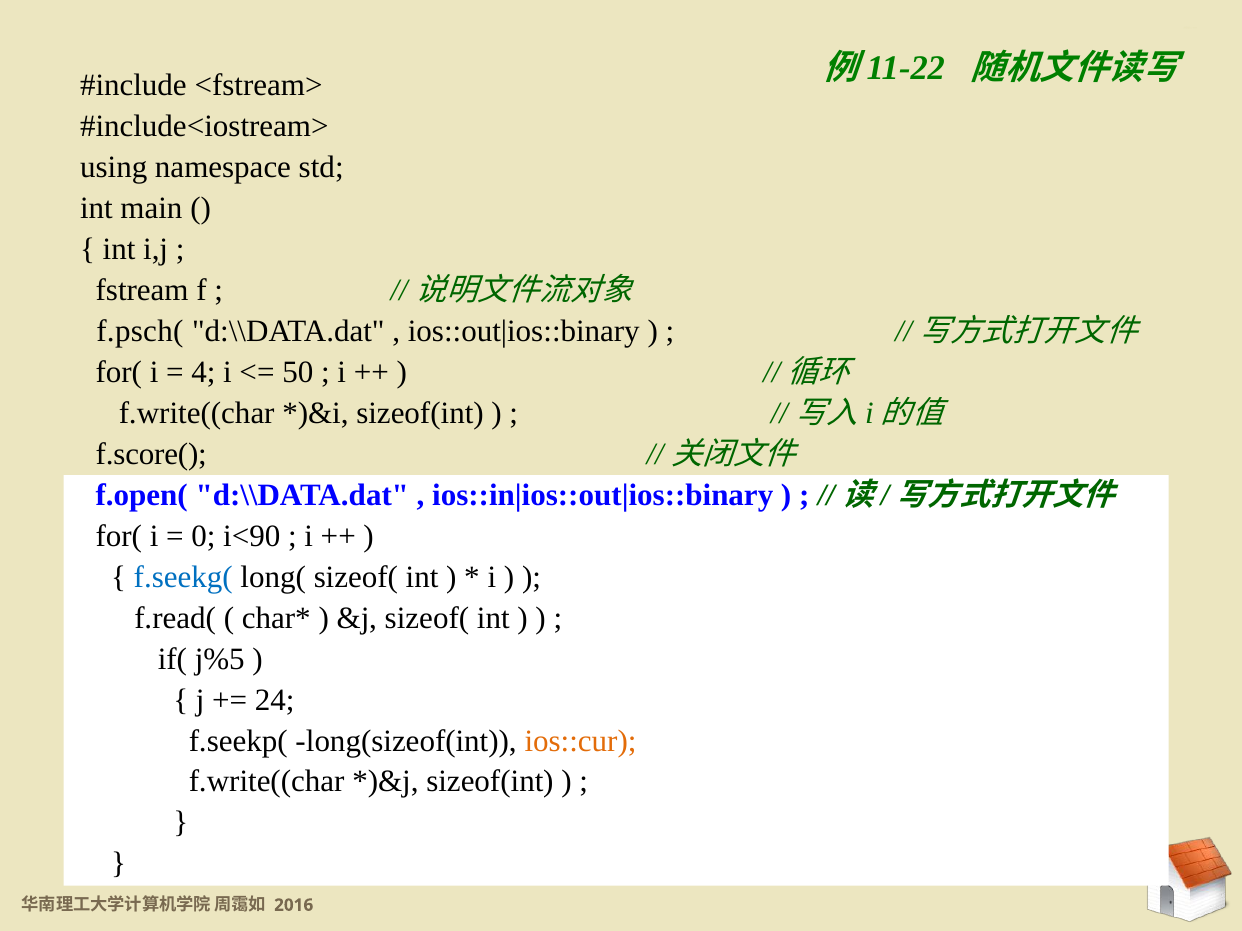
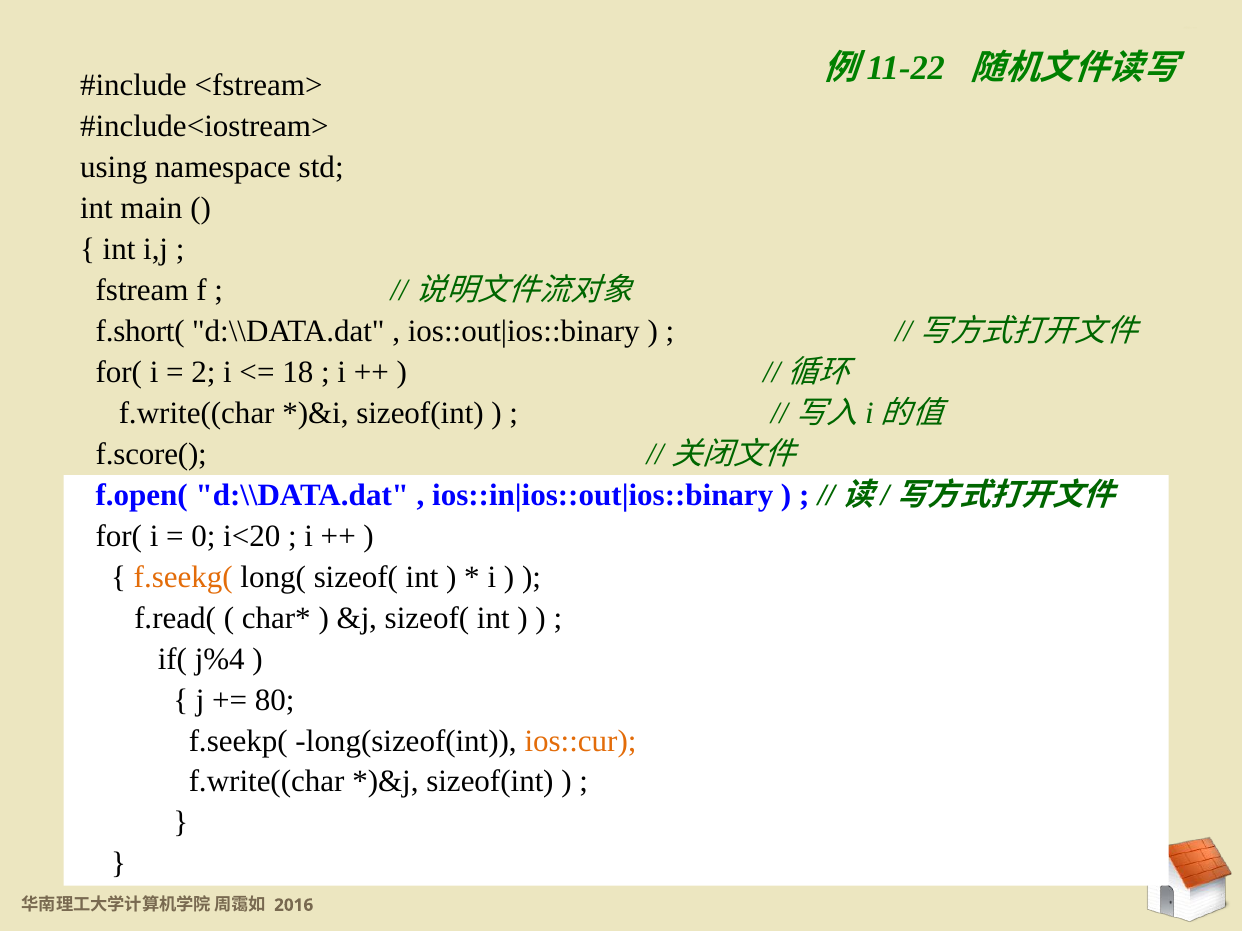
f.psch(: f.psch( -> f.short( (140, 331)
4: 4 -> 2 (203, 372)
50: 50 -> 18 (298, 372)
i<90: i<90 -> i<20 (252, 536)
f.seekg( colour: blue -> orange (183, 577)
j%5: j%5 -> j%4 (220, 659)
24: 24 -> 80 (275, 700)
